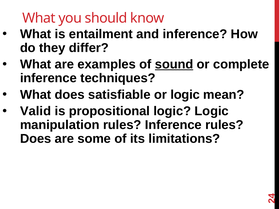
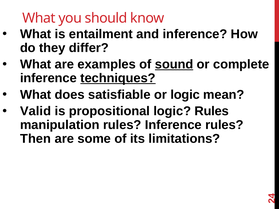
techniques underline: none -> present (118, 78)
logic Logic: Logic -> Rules (212, 111)
Does: Does -> Then (36, 139)
